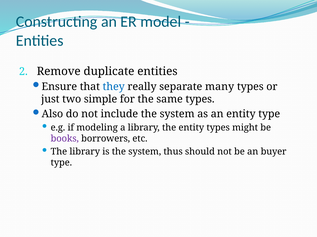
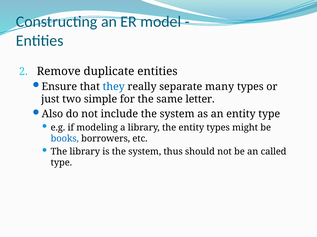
same types: types -> letter (200, 100)
books colour: purple -> blue (65, 139)
buyer: buyer -> called (274, 152)
